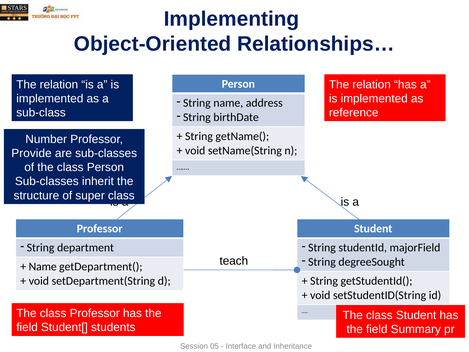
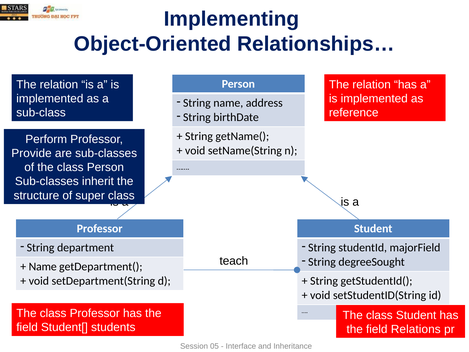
Number: Number -> Perform (46, 139)
Summary: Summary -> Relations (416, 329)
